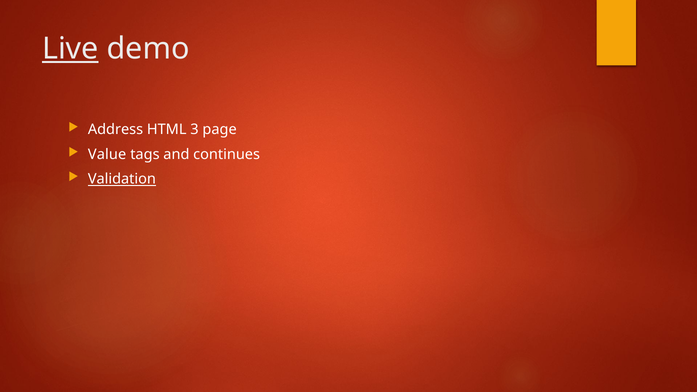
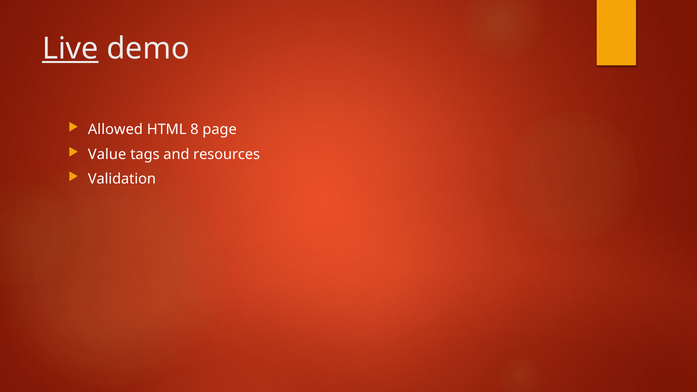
Address: Address -> Allowed (115, 130)
3: 3 -> 8 (195, 130)
continues: continues -> resources (227, 154)
Validation underline: present -> none (122, 179)
